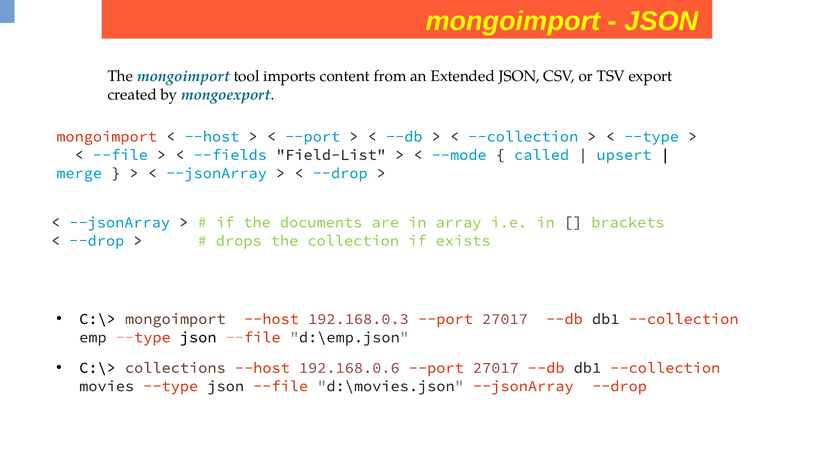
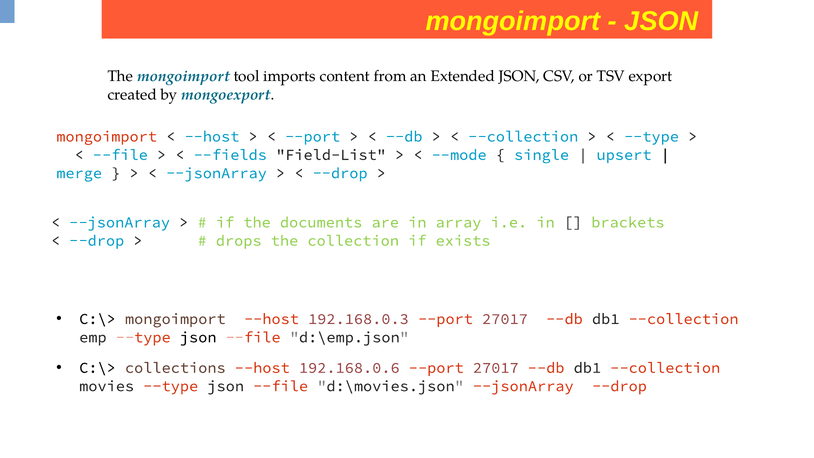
called: called -> single (542, 155)
